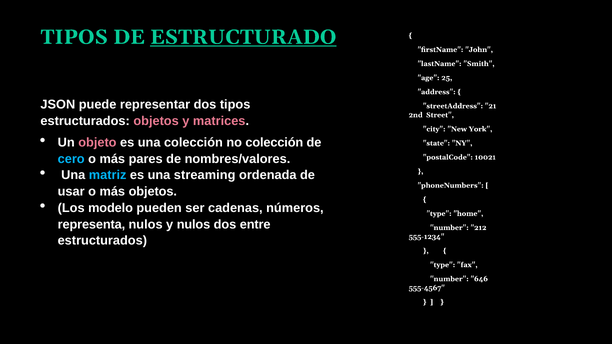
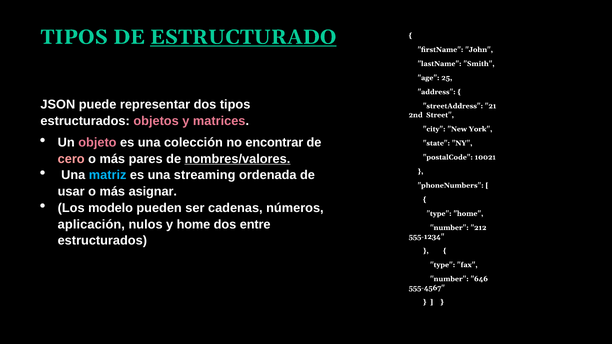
no colección: colección -> encontrar (274, 143)
cero colour: light blue -> pink (71, 159)
nombres/valores underline: none -> present (237, 159)
más objetos: objetos -> asignar (153, 192)
representa: representa -> aplicación (91, 224)
y nulos: nulos -> home (193, 224)
